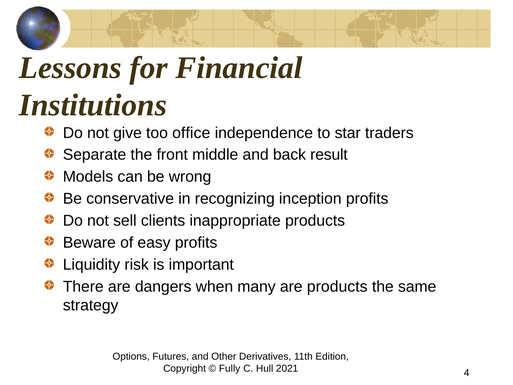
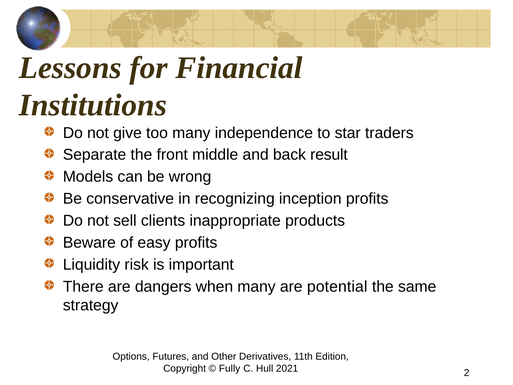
too office: office -> many (191, 133)
are products: products -> potential (337, 286)
4: 4 -> 2 (467, 373)
